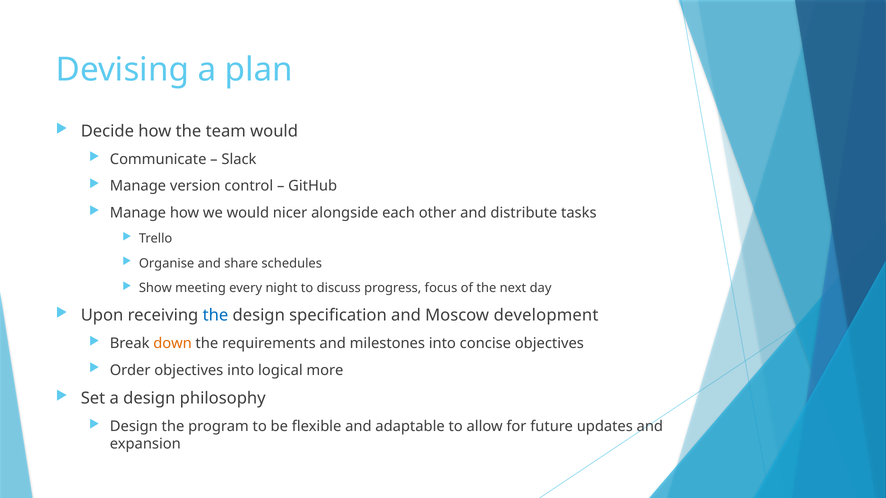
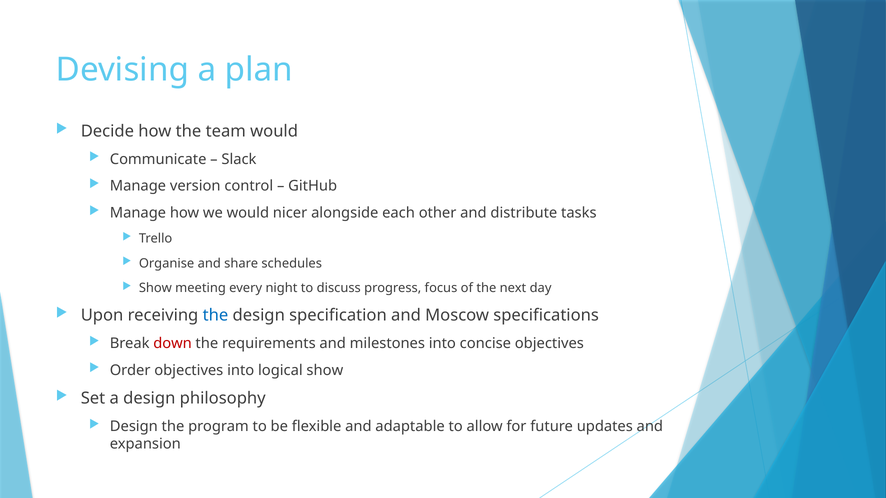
development: development -> specifications (546, 316)
down colour: orange -> red (173, 344)
logical more: more -> show (325, 370)
